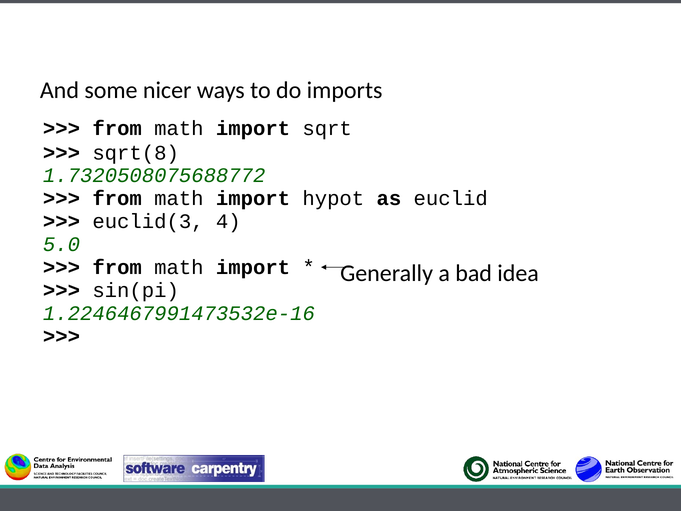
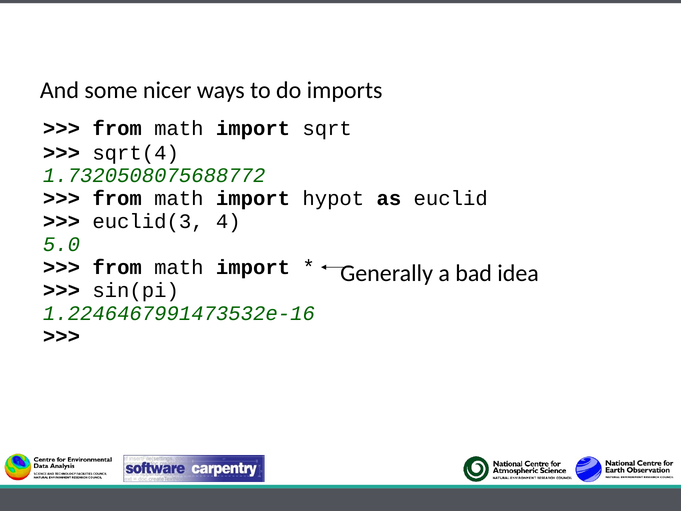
sqrt(8: sqrt(8 -> sqrt(4 (136, 153)
